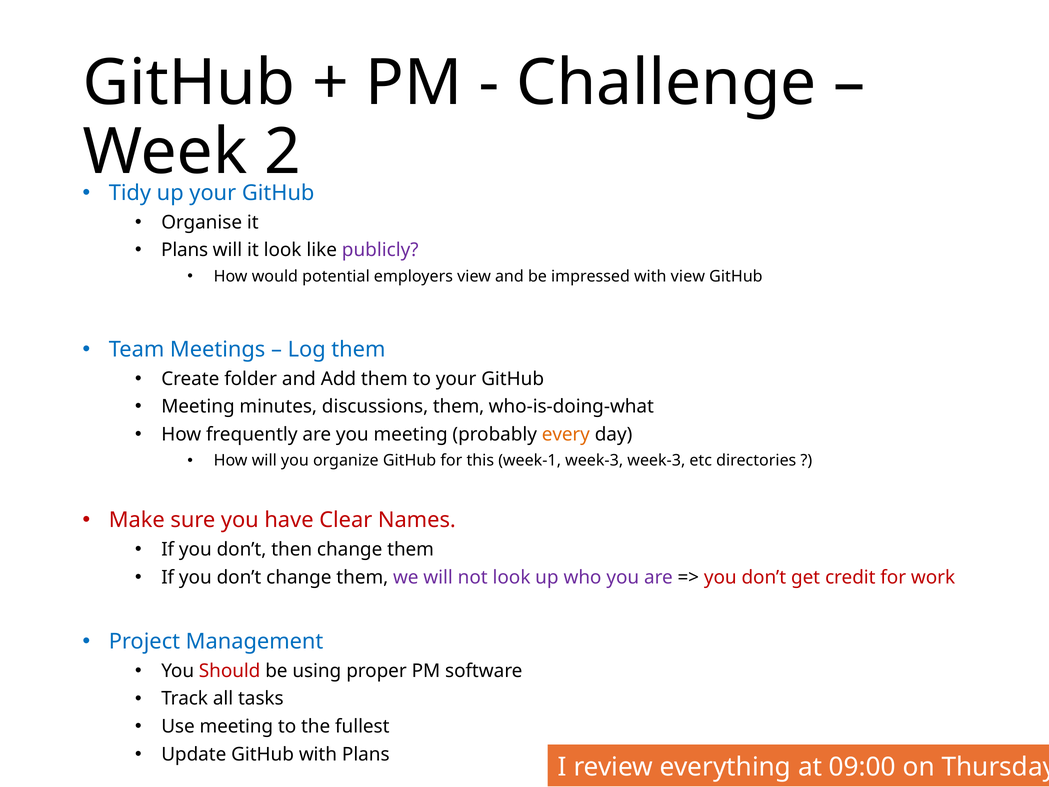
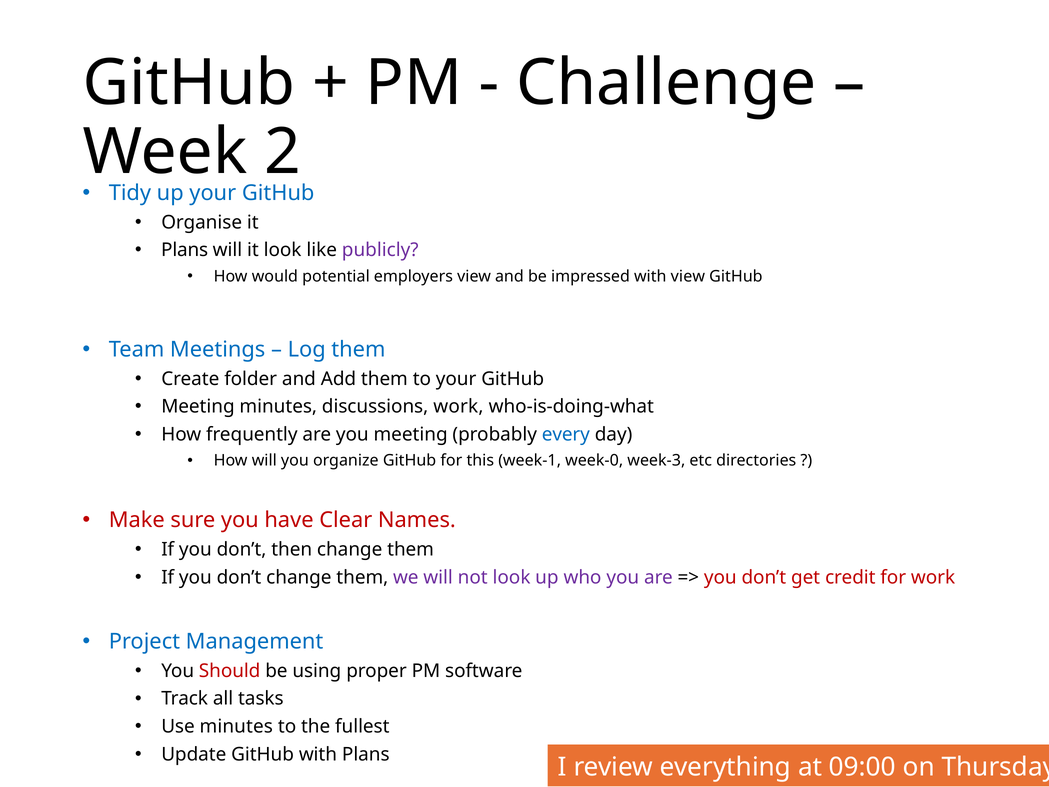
discussions them: them -> work (458, 406)
every colour: orange -> blue (566, 434)
week-1 week-3: week-3 -> week-0 (594, 460)
Use meeting: meeting -> minutes (236, 726)
